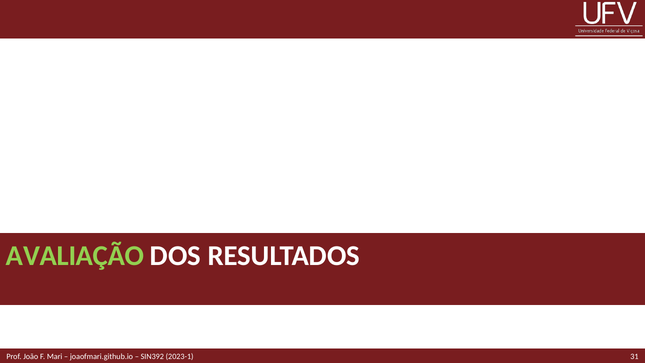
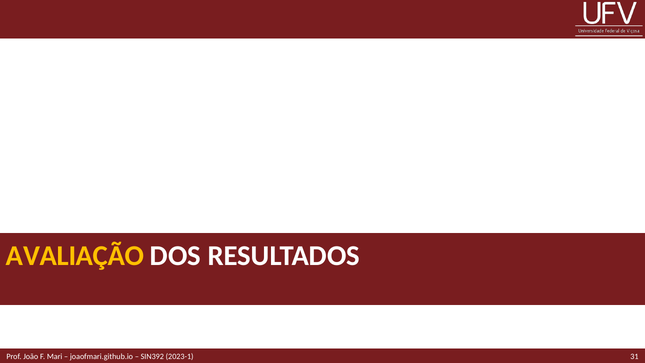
AVALIAÇÃO colour: light green -> yellow (75, 256)
